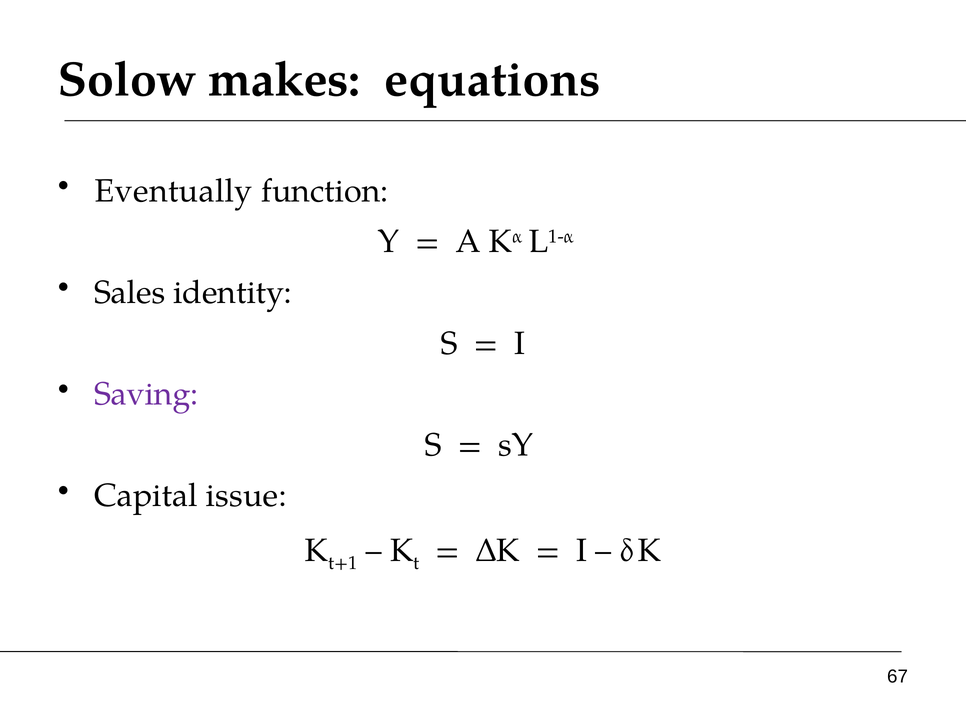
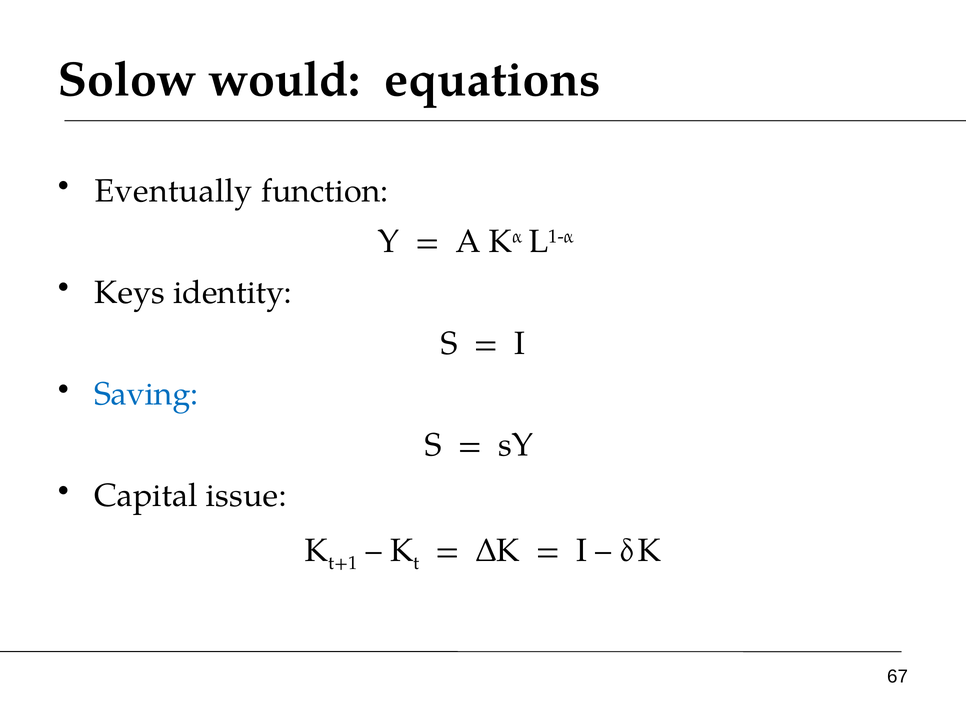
makes: makes -> would (284, 80)
Sales: Sales -> Keys (130, 293)
Saving colour: purple -> blue (146, 394)
